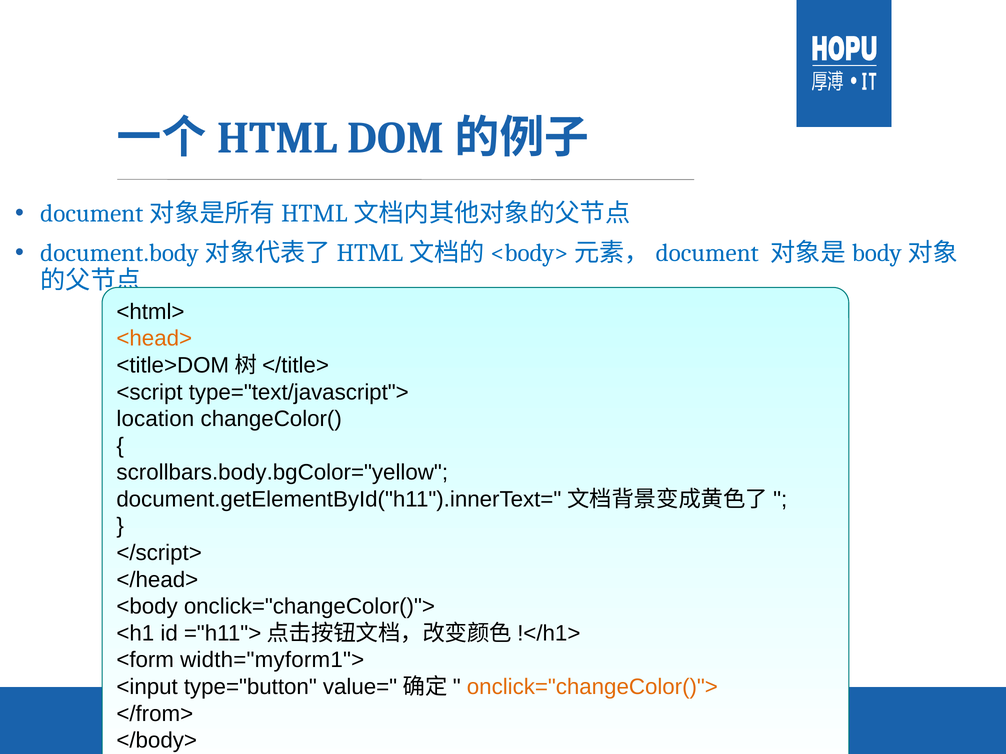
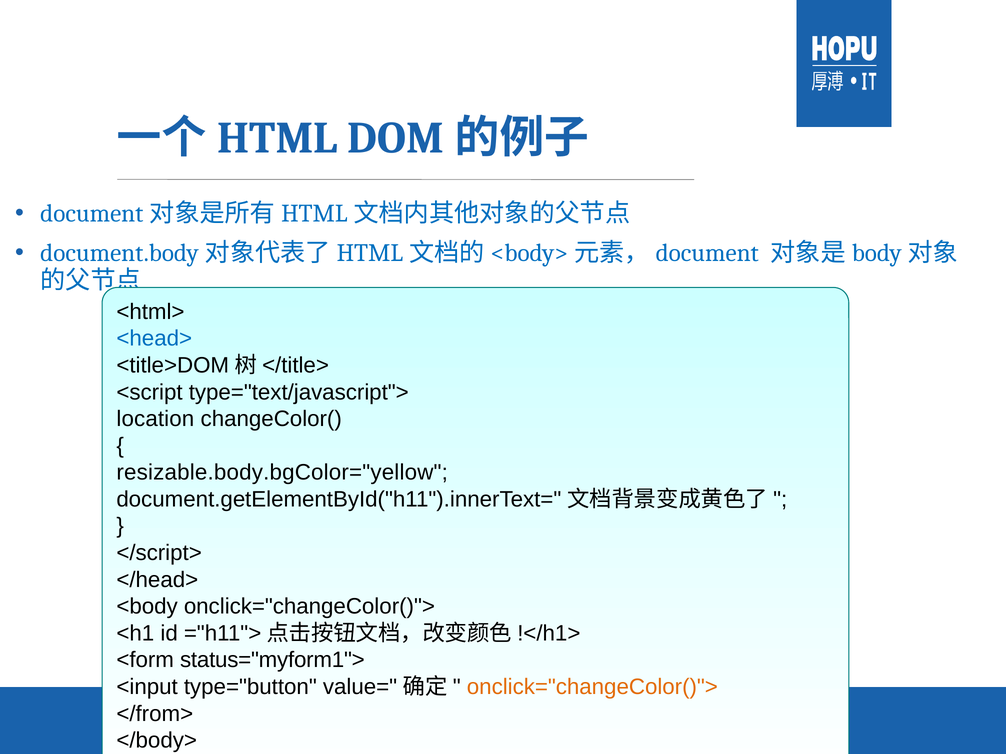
<head> colour: orange -> blue (154, 339)
scrollbars.body.bgColor="yellow: scrollbars.body.bgColor="yellow -> resizable.body.bgColor="yellow (282, 473)
width="myform1">: width="myform1"> -> status="myform1"> (272, 661)
